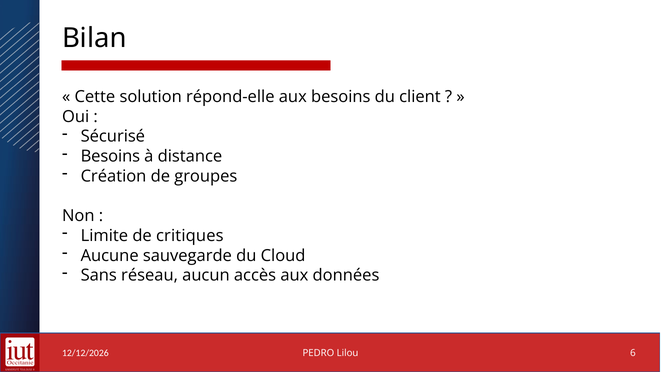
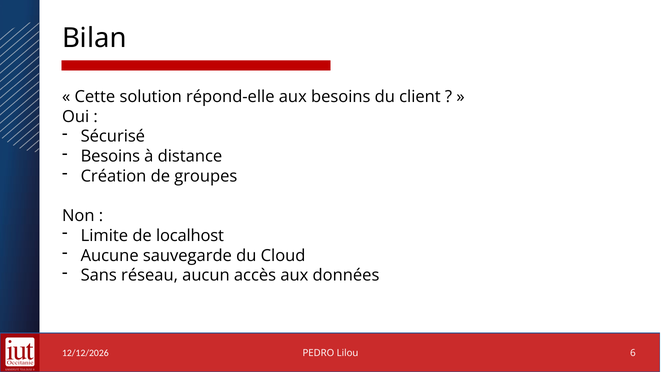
critiques: critiques -> localhost (190, 236)
